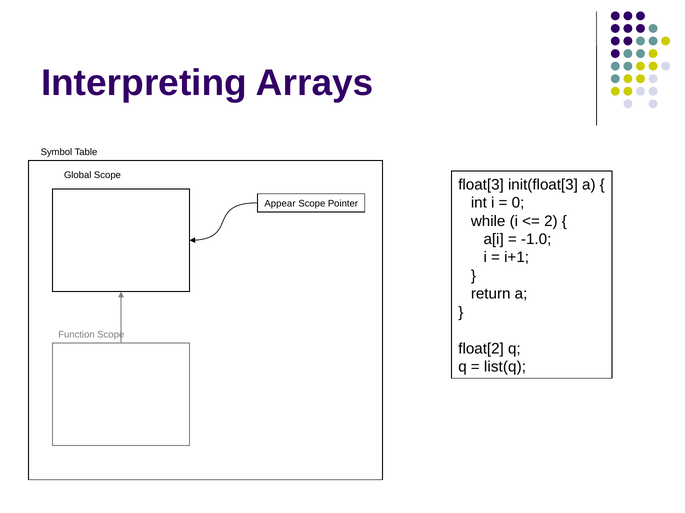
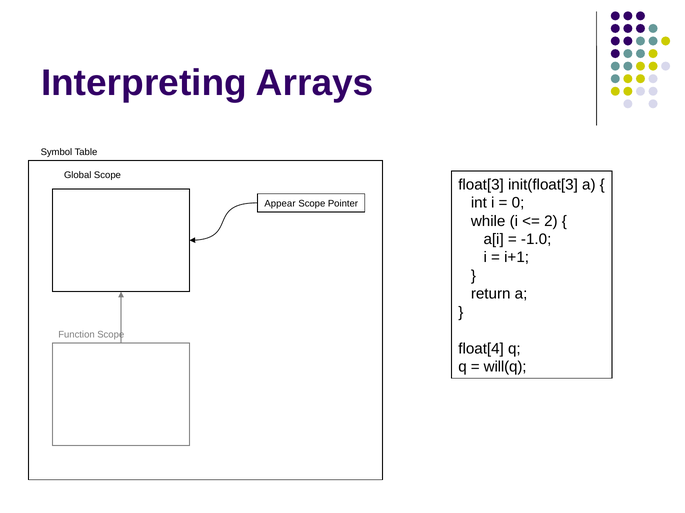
float[2: float[2 -> float[4 (481, 349)
list(q: list(q -> will(q (505, 367)
